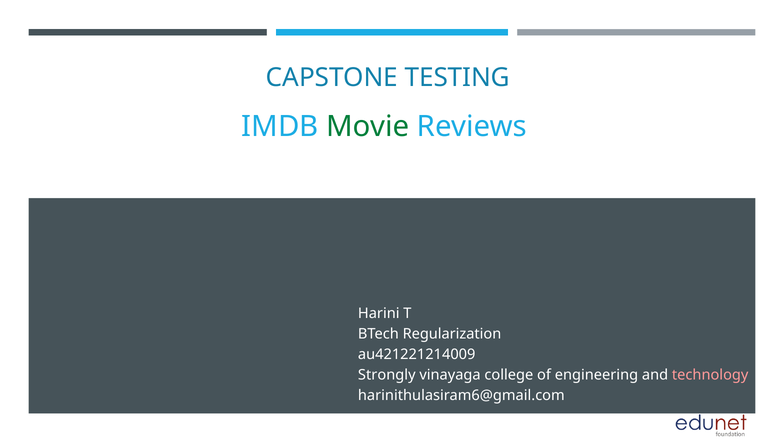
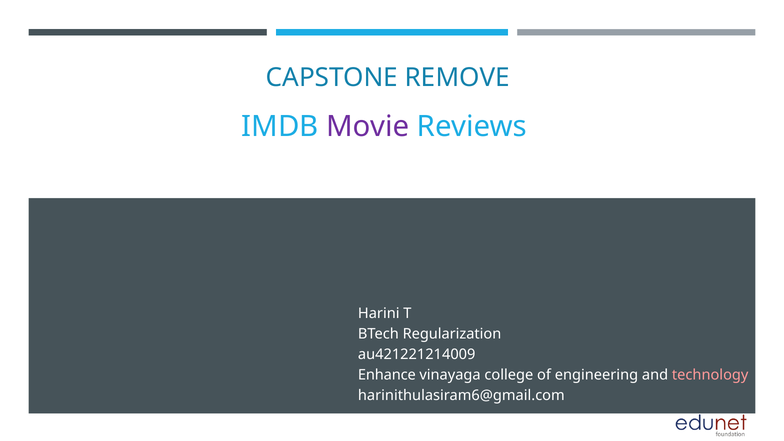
TESTING: TESTING -> REMOVE (457, 78)
Movie colour: green -> purple (368, 126)
Strongly: Strongly -> Enhance (387, 375)
